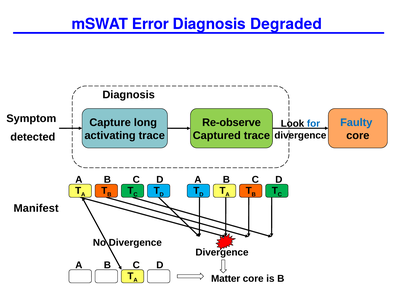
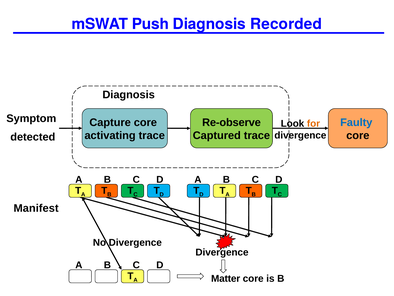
Error: Error -> Push (150, 24)
Degraded: Degraded -> Recorded (286, 24)
Capture long: long -> core (145, 122)
for colour: blue -> orange (314, 123)
